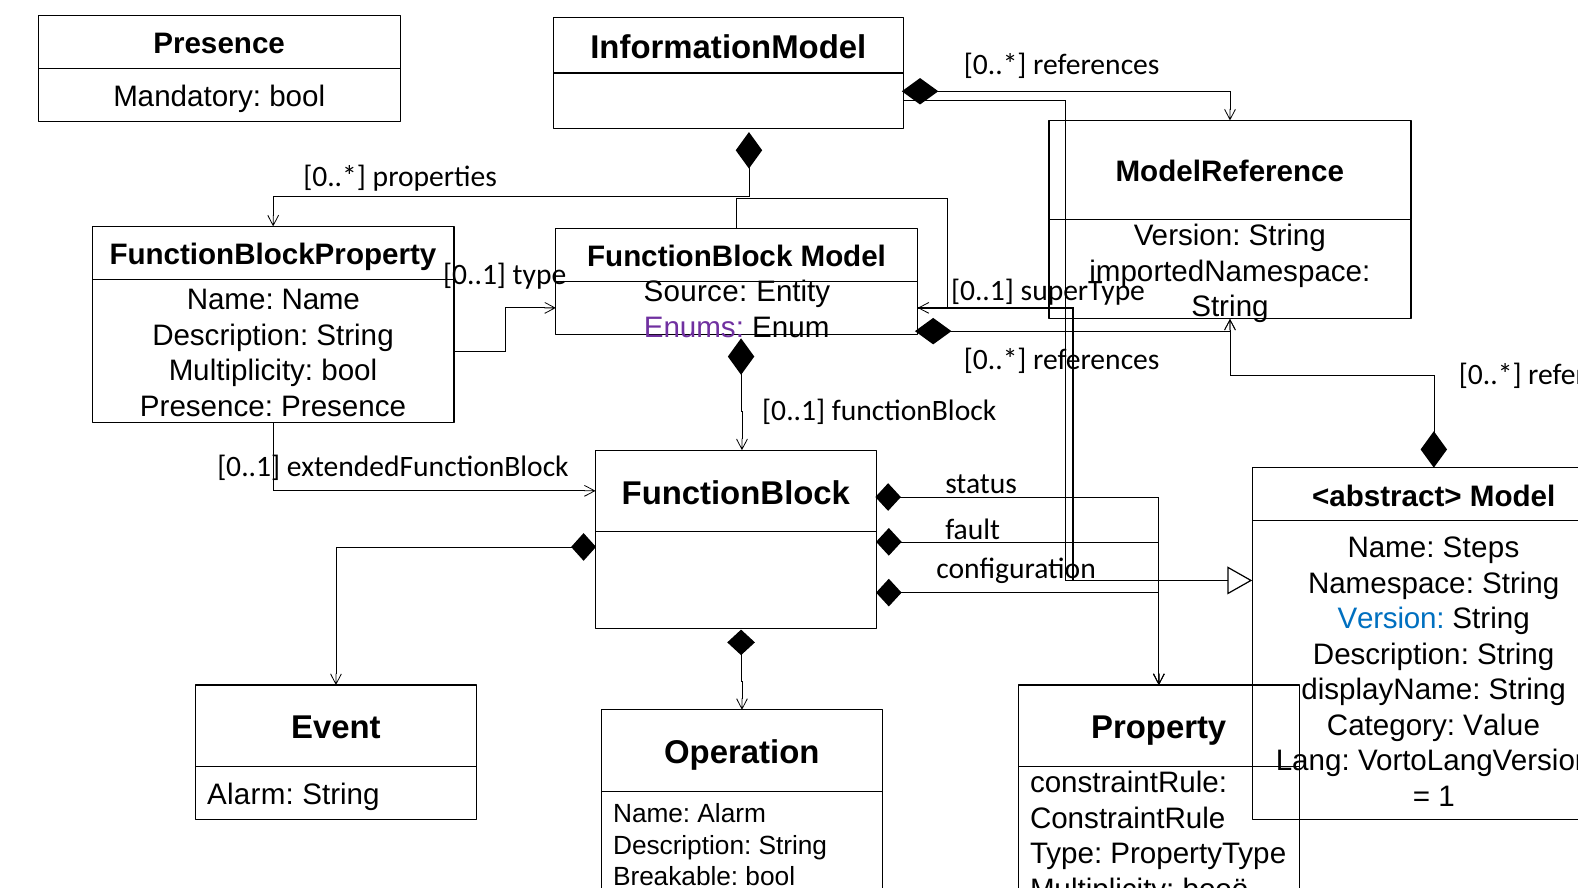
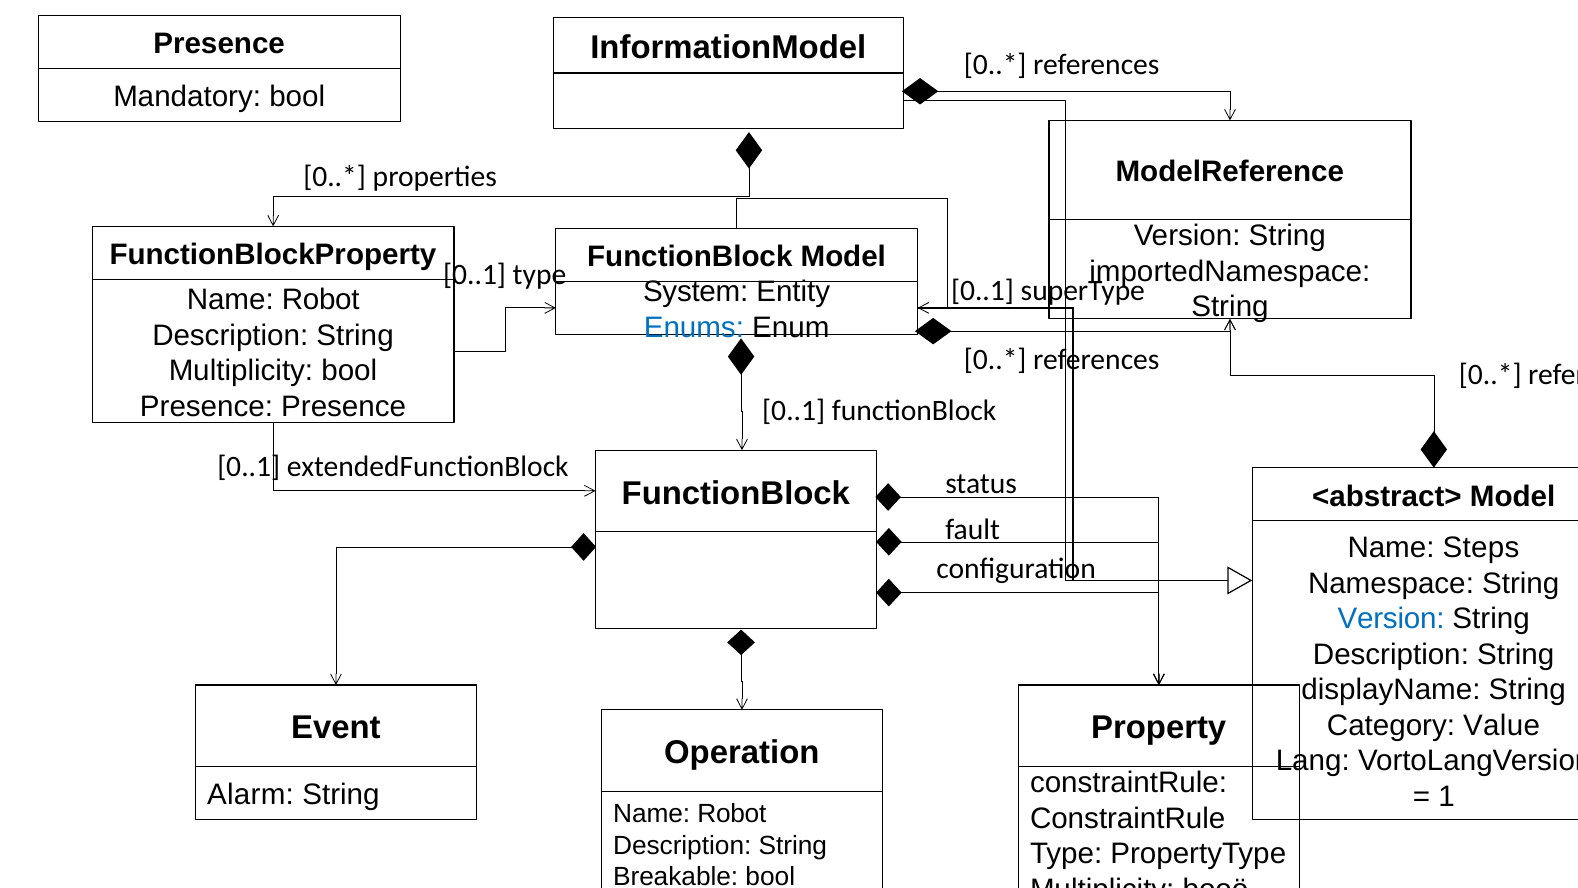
Source: Source -> System (696, 292)
Name: Name -> Robot (321, 300)
Enums colour: purple -> blue (694, 328)
Alarm: Alarm -> Robot (732, 814)
